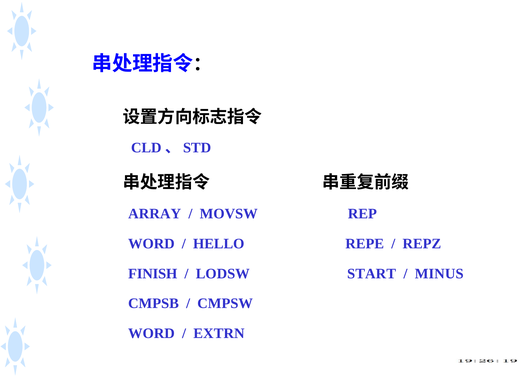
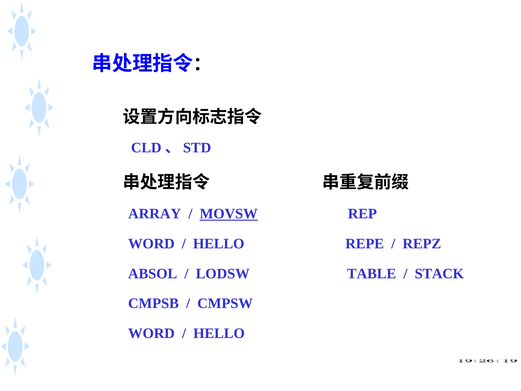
MOVSW underline: none -> present (229, 214)
FINISH: FINISH -> ABSOL (153, 273)
START: START -> TABLE (372, 273)
MINUS: MINUS -> STACK (439, 273)
EXTRN: EXTRN -> HELLO (219, 333)
